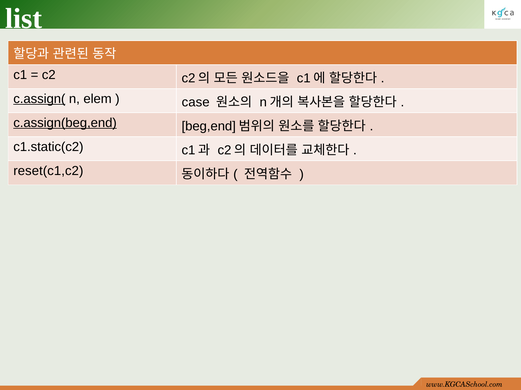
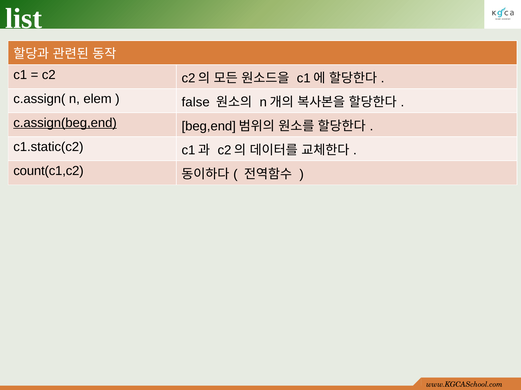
c.assign( underline: present -> none (39, 99)
case: case -> false (196, 102)
reset(c1,c2: reset(c1,c2 -> count(c1,c2 (48, 171)
